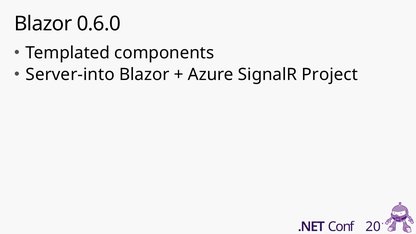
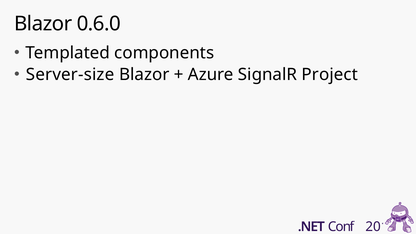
Server-into: Server-into -> Server-size (70, 75)
